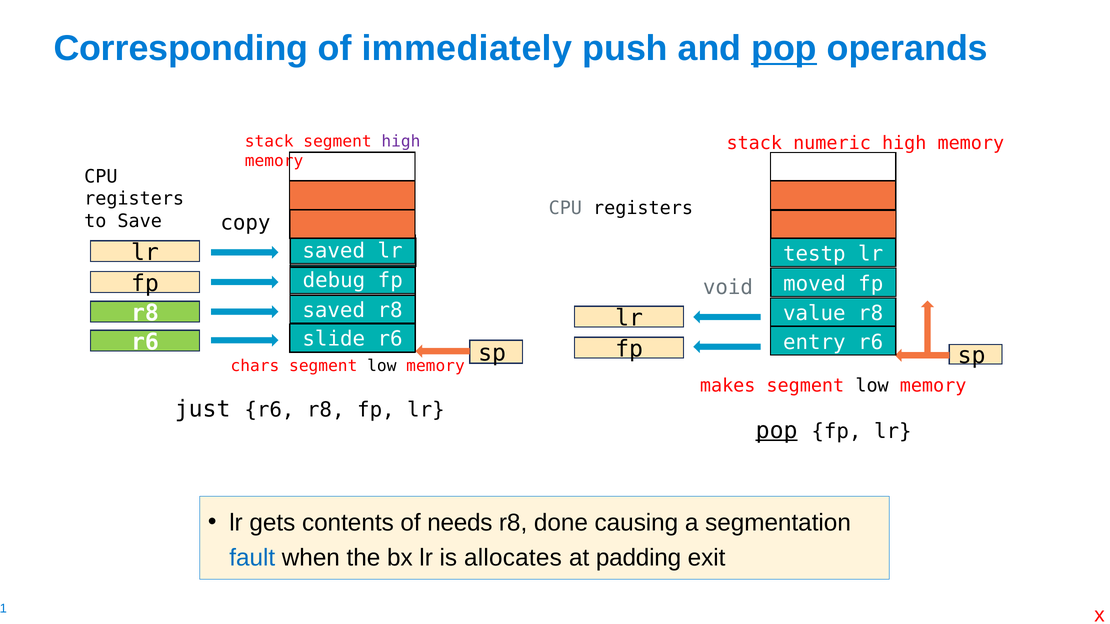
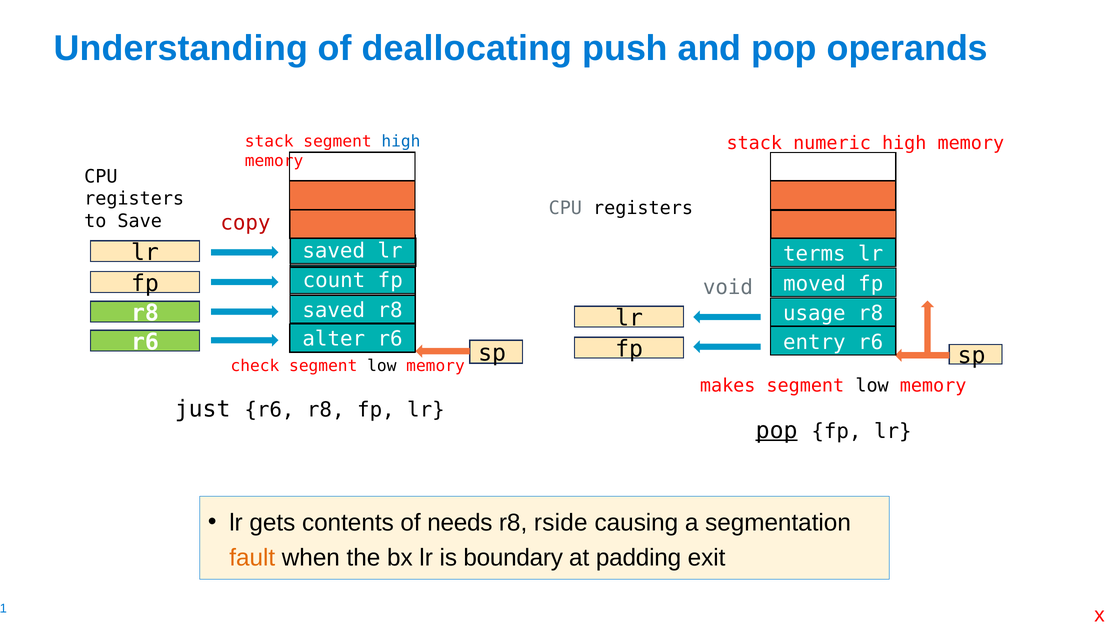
Corresponding: Corresponding -> Understanding (181, 49)
immediately: immediately -> deallocating (467, 49)
pop underline: present -> none (784, 49)
high colour: purple -> blue (401, 141)
copy colour: black -> red (245, 223)
testp: testp -> terms (814, 254)
debug: debug -> count (334, 281)
value: value -> usage (814, 314)
slide: slide -> alter (334, 339)
chars: chars -> check (255, 366)
done: done -> rside (561, 523)
fault colour: blue -> orange (252, 558)
allocates: allocates -> boundary (513, 558)
